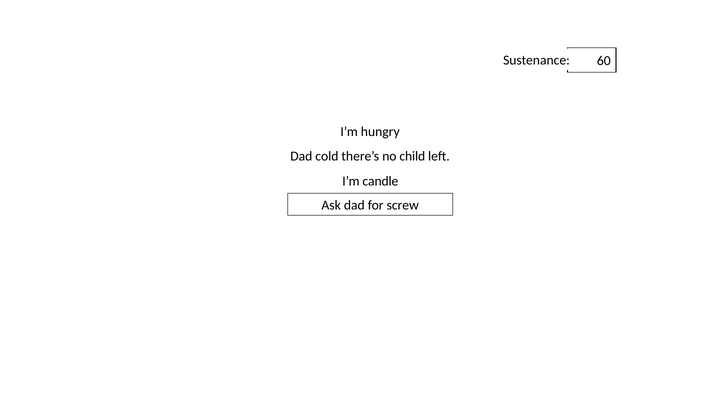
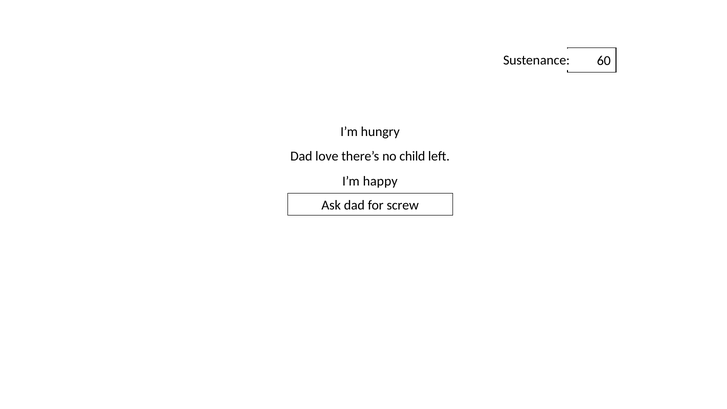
cold: cold -> love (327, 156)
candle: candle -> happy (380, 181)
